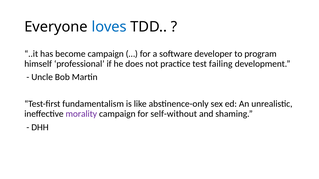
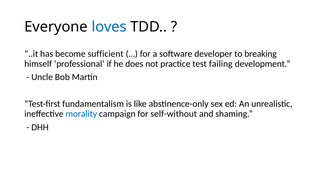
become campaign: campaign -> sufficient (106, 54)
program: program -> breaking (261, 54)
morality colour: purple -> blue (81, 114)
